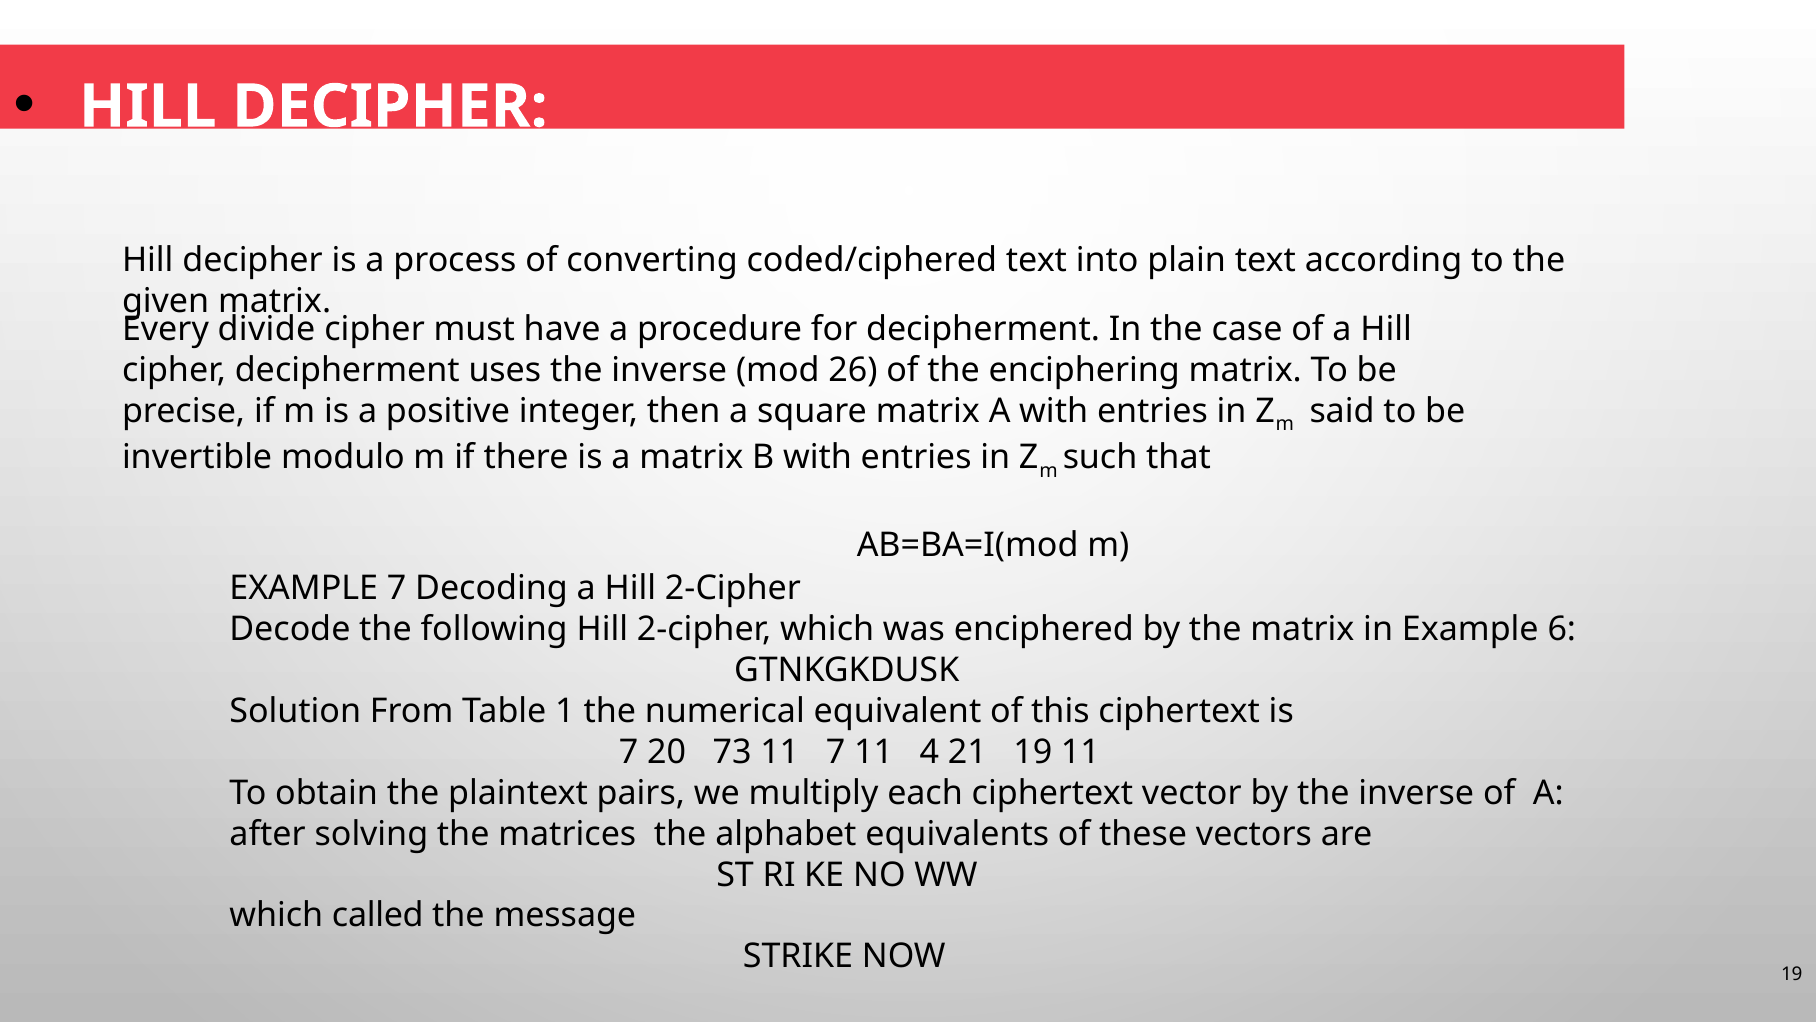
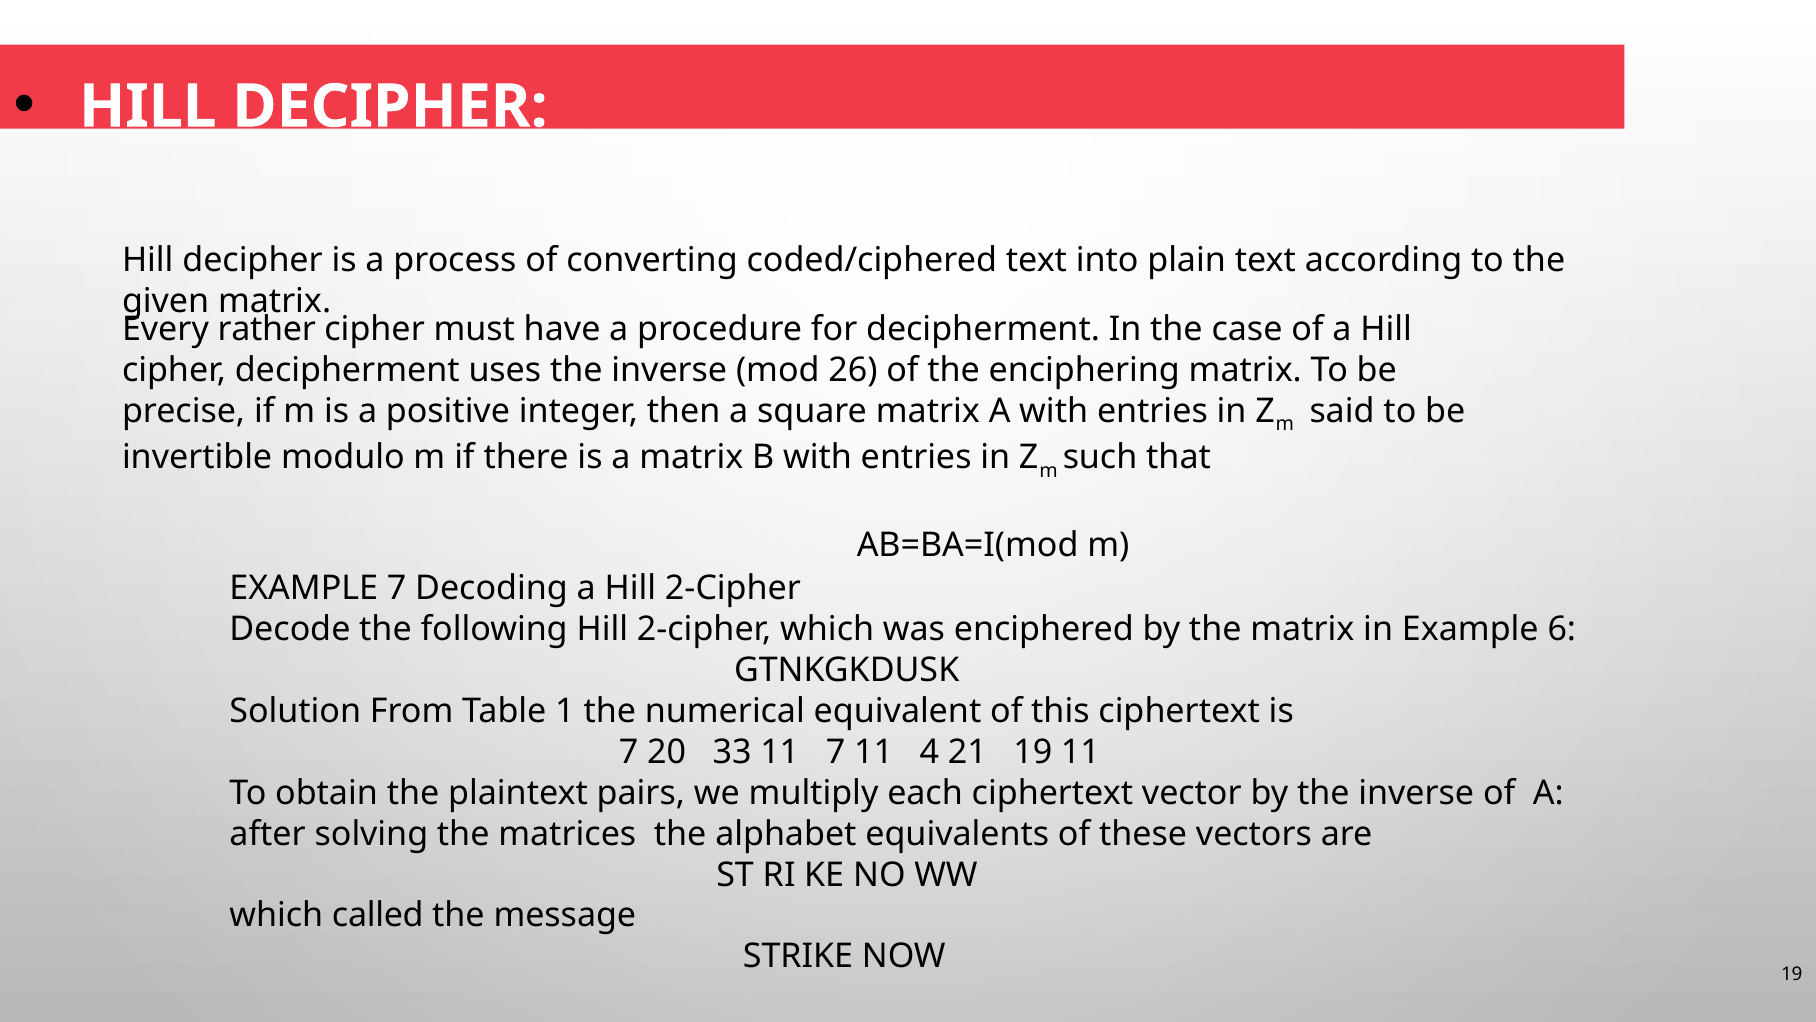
divide: divide -> rather (267, 329)
73: 73 -> 33 (732, 752)
